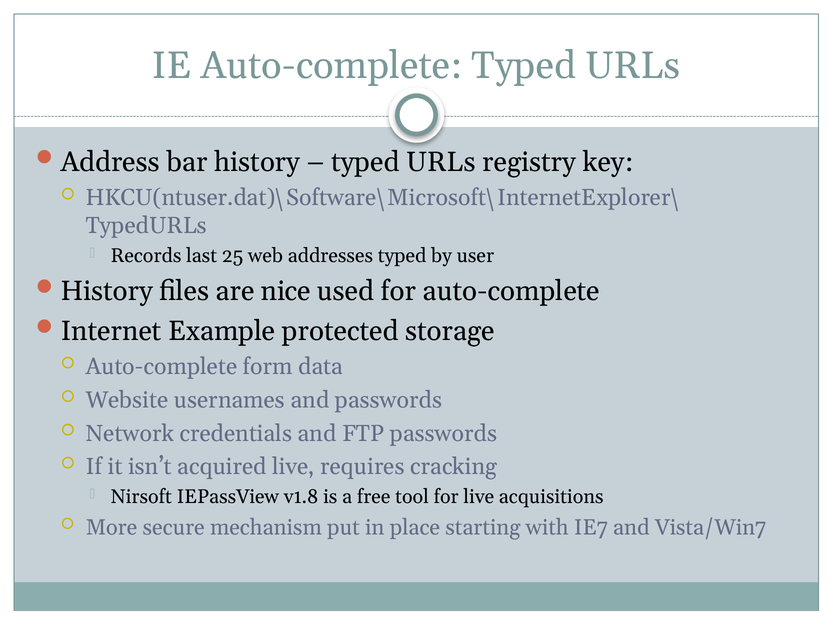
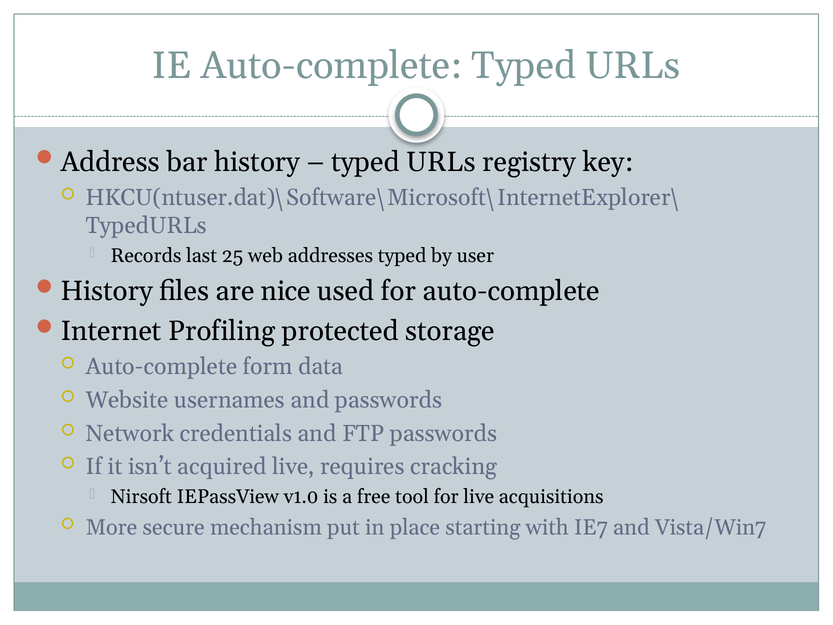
Example: Example -> Profiling (222, 331)
v1.8: v1.8 -> v1.0 (301, 497)
